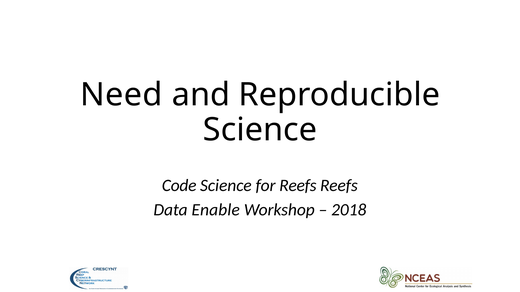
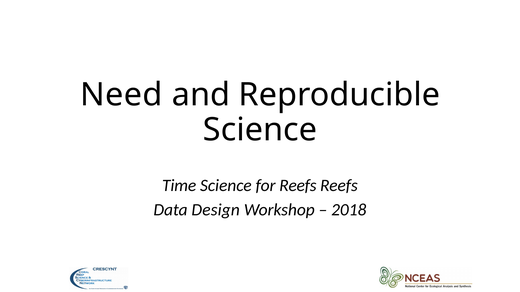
Code: Code -> Time (179, 186)
Enable: Enable -> Design (216, 210)
